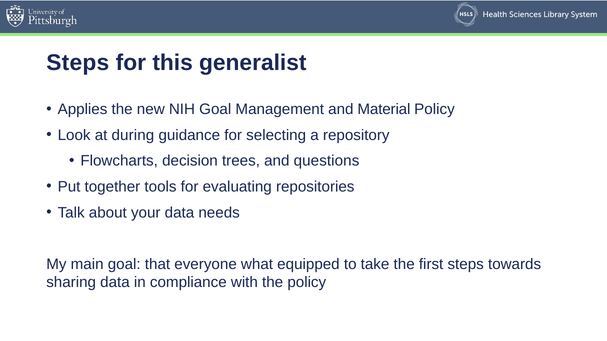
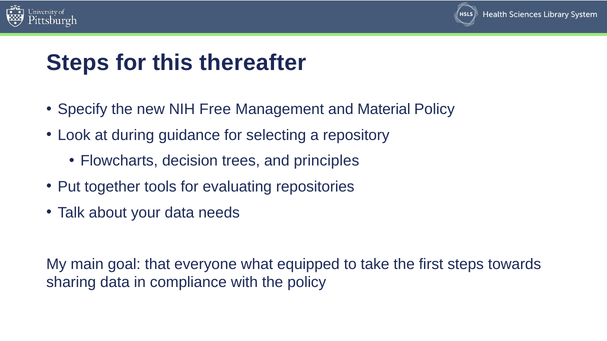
generalist: generalist -> thereafter (253, 63)
Applies: Applies -> Specify (83, 110)
NIH Goal: Goal -> Free (215, 110)
questions: questions -> principles (326, 161)
